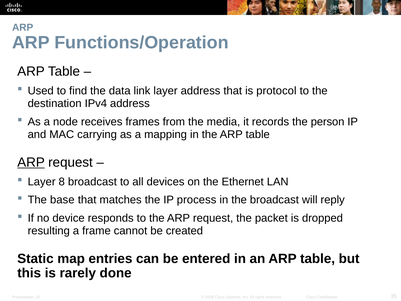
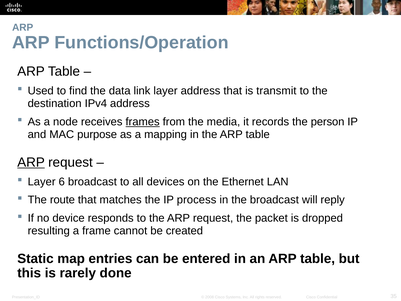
protocol: protocol -> transmit (276, 91)
frames underline: none -> present (143, 122)
carrying: carrying -> purpose (97, 134)
8: 8 -> 6 (62, 182)
base: base -> route (62, 200)
